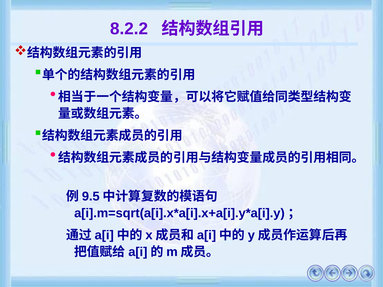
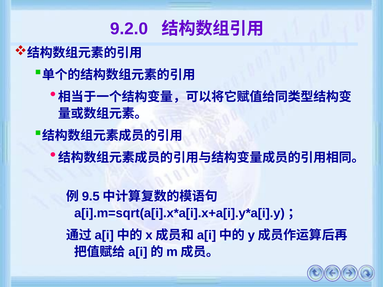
8.2.2: 8.2.2 -> 9.2.0 (129, 29)
